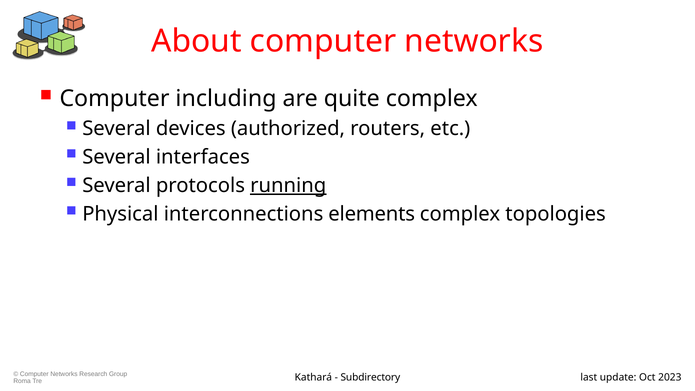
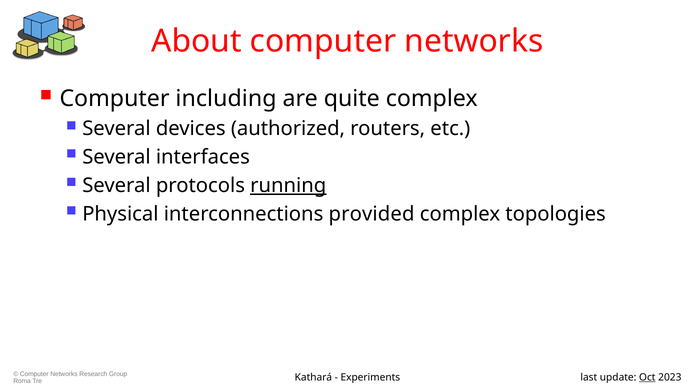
elements: elements -> provided (372, 214)
Subdirectory: Subdirectory -> Experiments (370, 377)
Oct underline: none -> present (647, 377)
